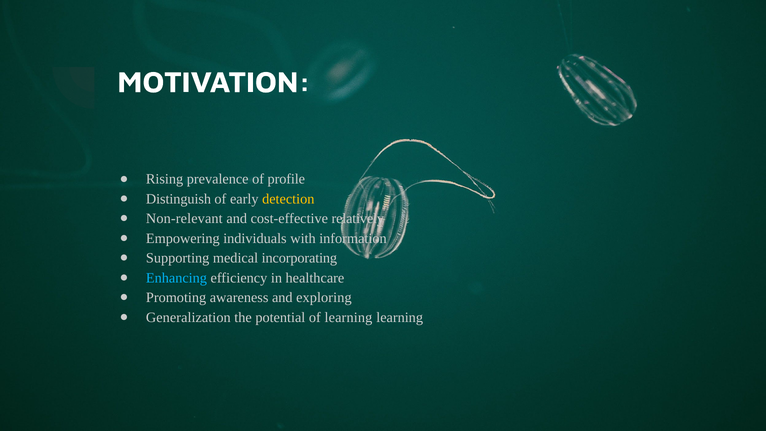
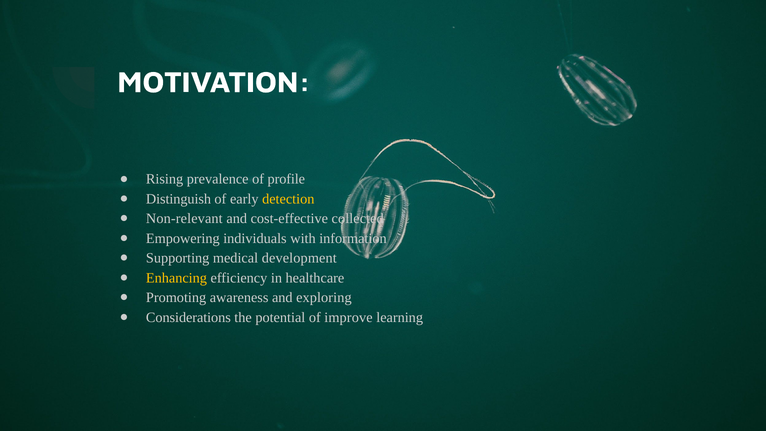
relatively: relatively -> collected (358, 219)
incorporating: incorporating -> development (299, 258)
Enhancing colour: light blue -> yellow (176, 278)
Generalization: Generalization -> Considerations (188, 317)
of learning: learning -> improve (348, 317)
